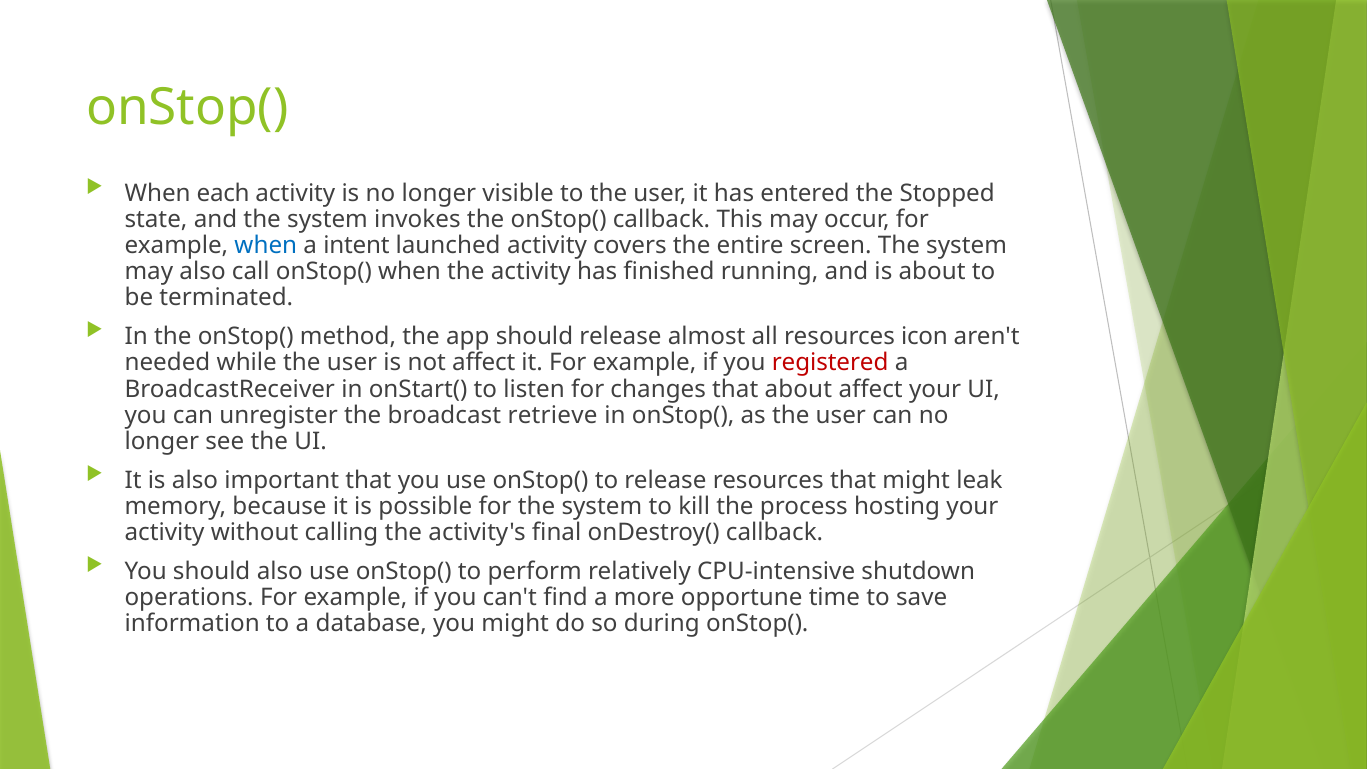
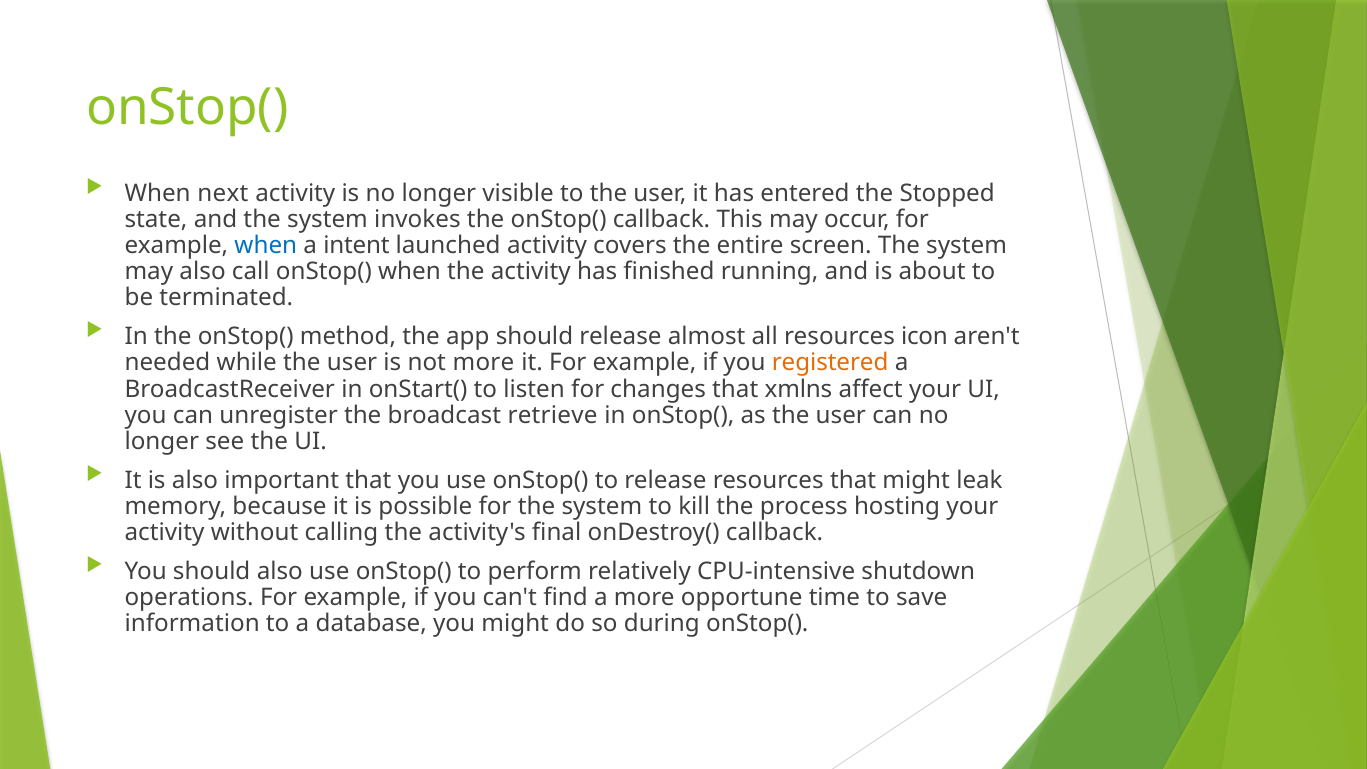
each: each -> next (223, 193)
not affect: affect -> more (484, 363)
registered colour: red -> orange (830, 363)
that about: about -> xmlns (798, 389)
